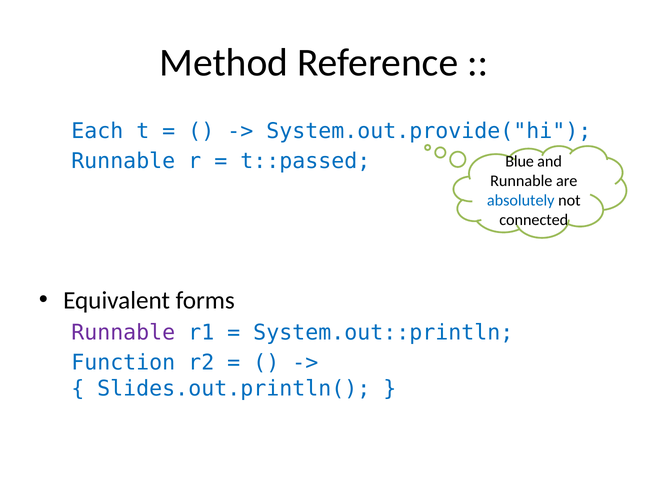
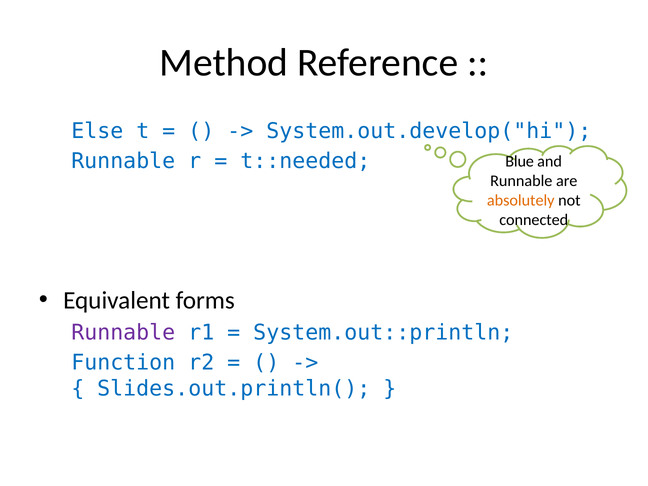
Each: Each -> Else (97, 131)
System.out.provide("hi: System.out.provide("hi -> System.out.develop("hi (429, 131)
t::passed: t::passed -> t::needed (305, 161)
absolutely colour: blue -> orange (521, 200)
